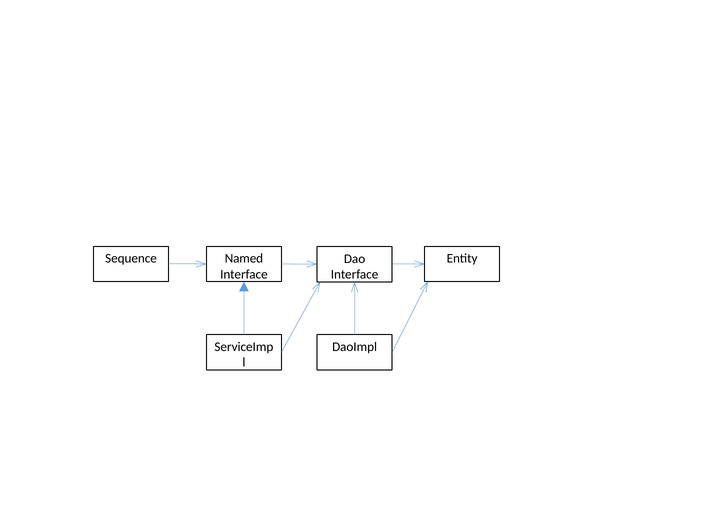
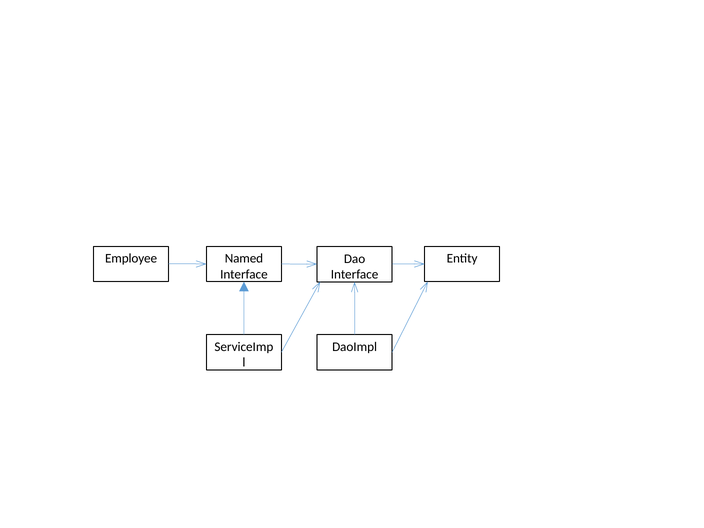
Sequence: Sequence -> Employee (131, 259)
